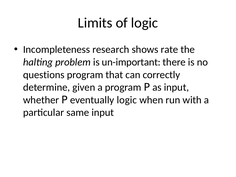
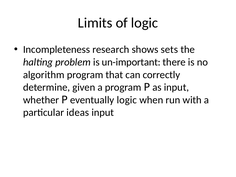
rate: rate -> sets (169, 50)
questions: questions -> algorithm (44, 75)
same: same -> ideas (78, 113)
